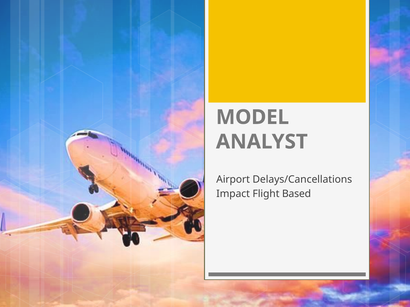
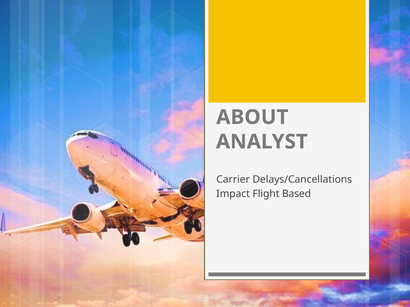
MODEL: MODEL -> ABOUT (252, 117)
Airport: Airport -> Carrier (233, 180)
